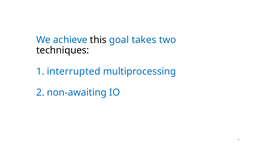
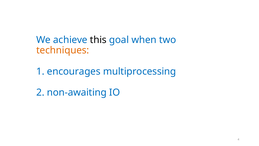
takes: takes -> when (144, 40)
techniques colour: black -> orange (63, 50)
interrupted: interrupted -> encourages (74, 71)
